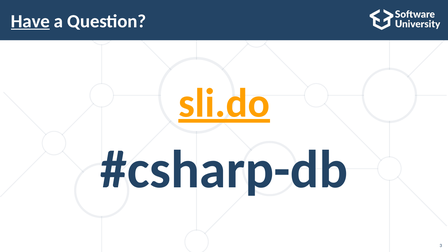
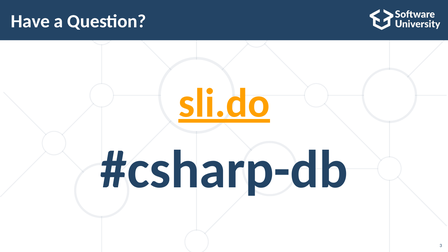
Have underline: present -> none (30, 21)
